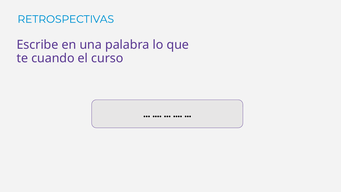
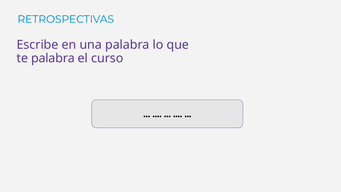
te cuando: cuando -> palabra (53, 58)
